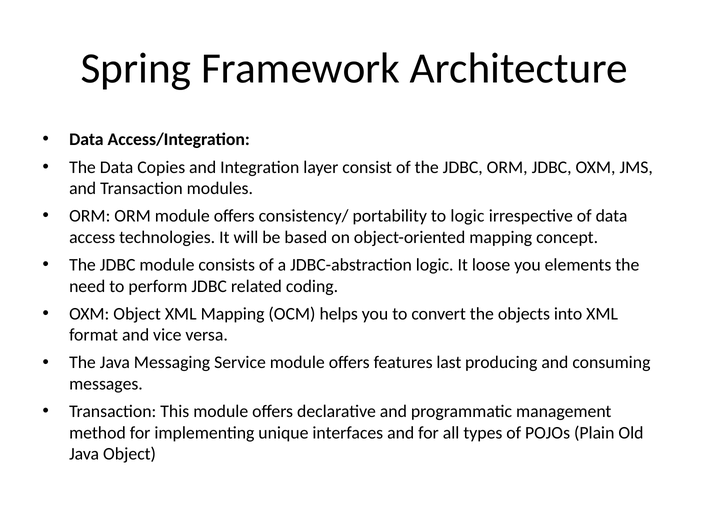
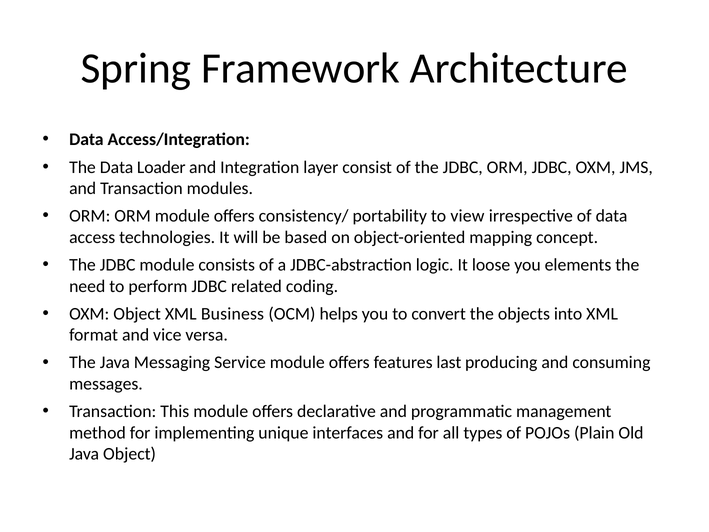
Copies: Copies -> Loader (161, 167)
to logic: logic -> view (467, 216)
XML Mapping: Mapping -> Business (232, 314)
